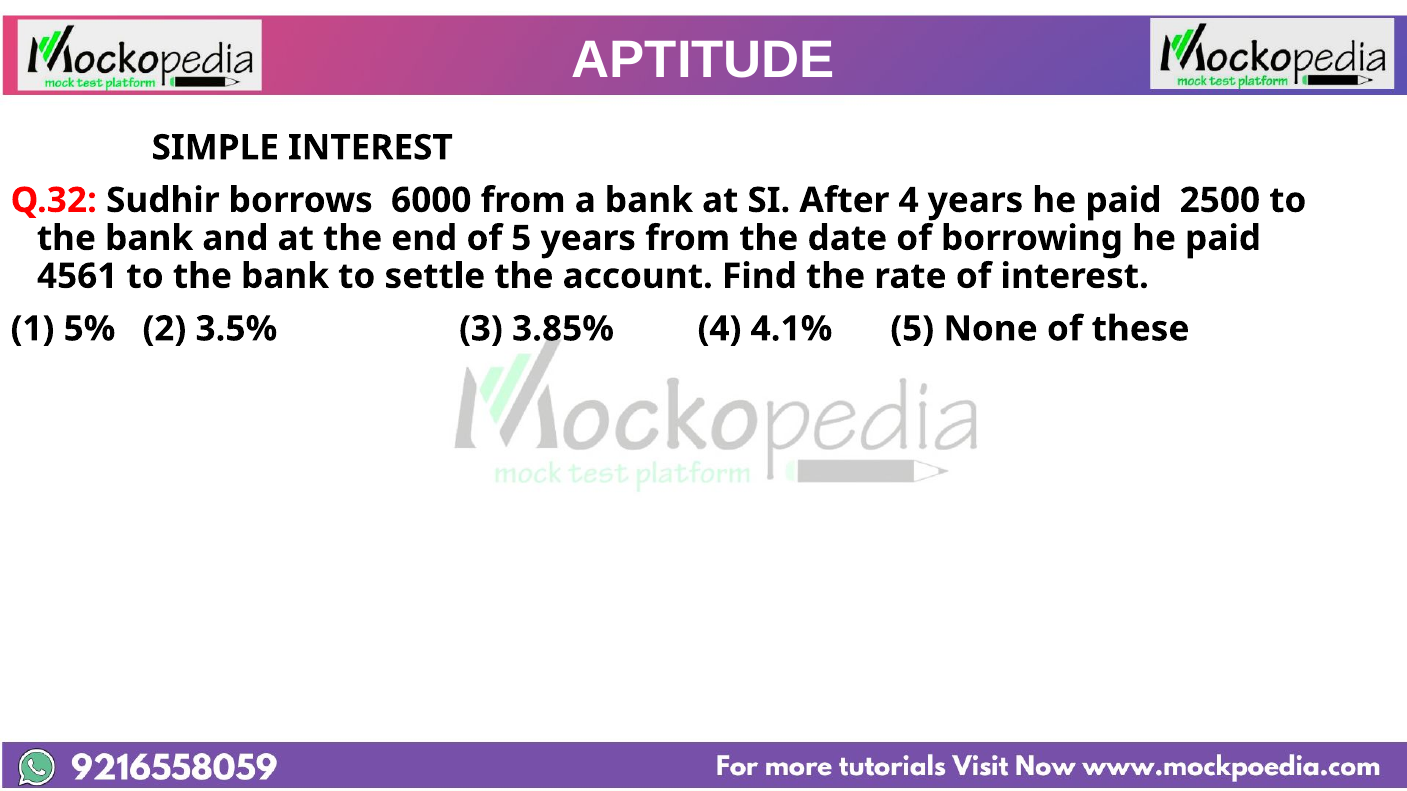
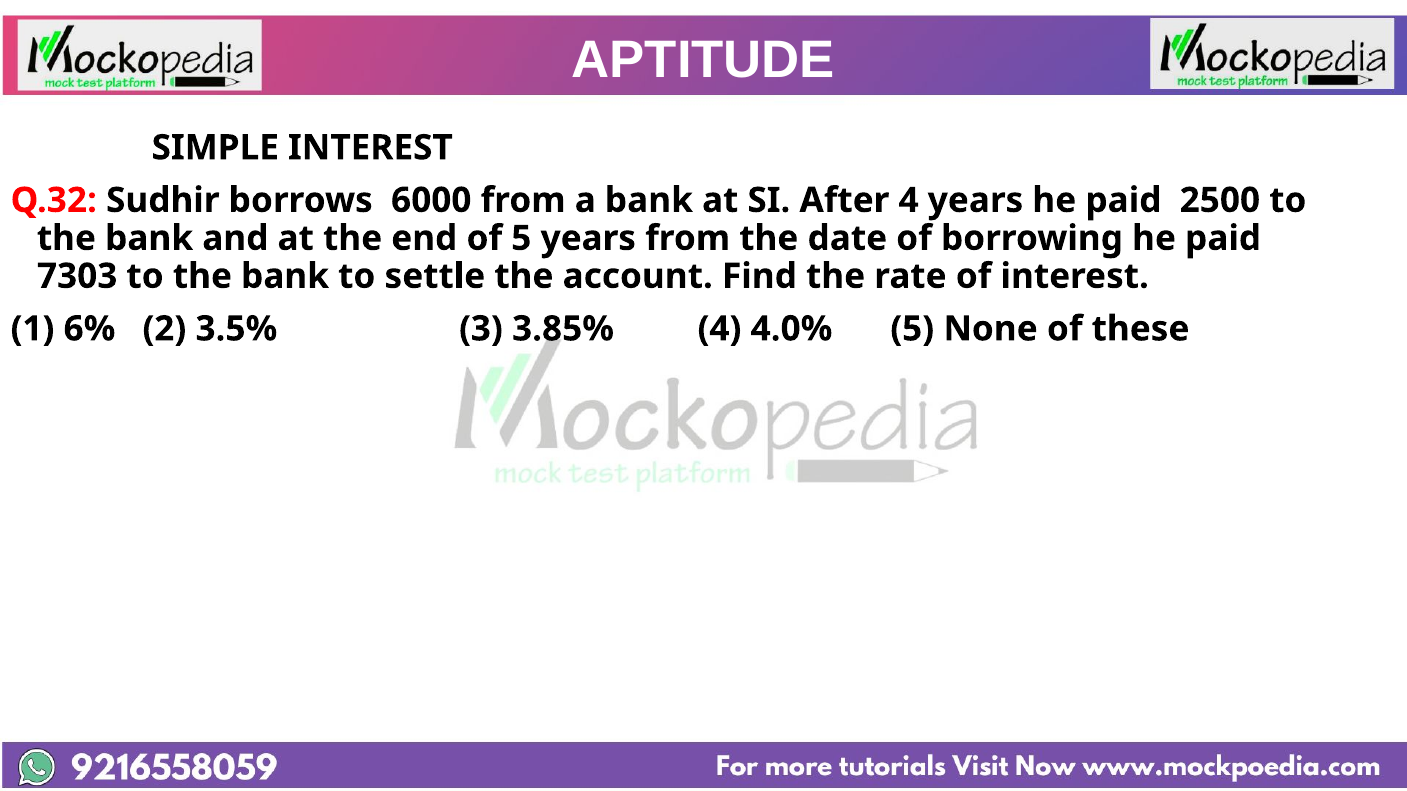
4561: 4561 -> 7303 (77, 276)
5%: 5% -> 6% (89, 329)
4.1%: 4.1% -> 4.0% (792, 329)
